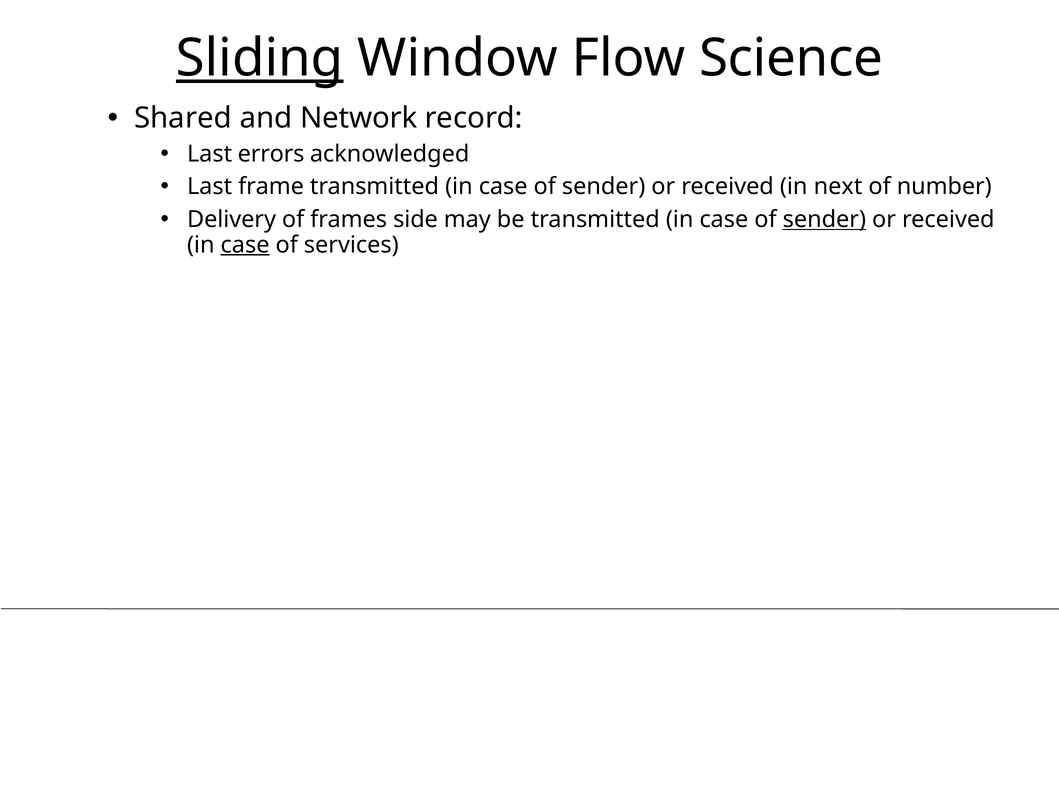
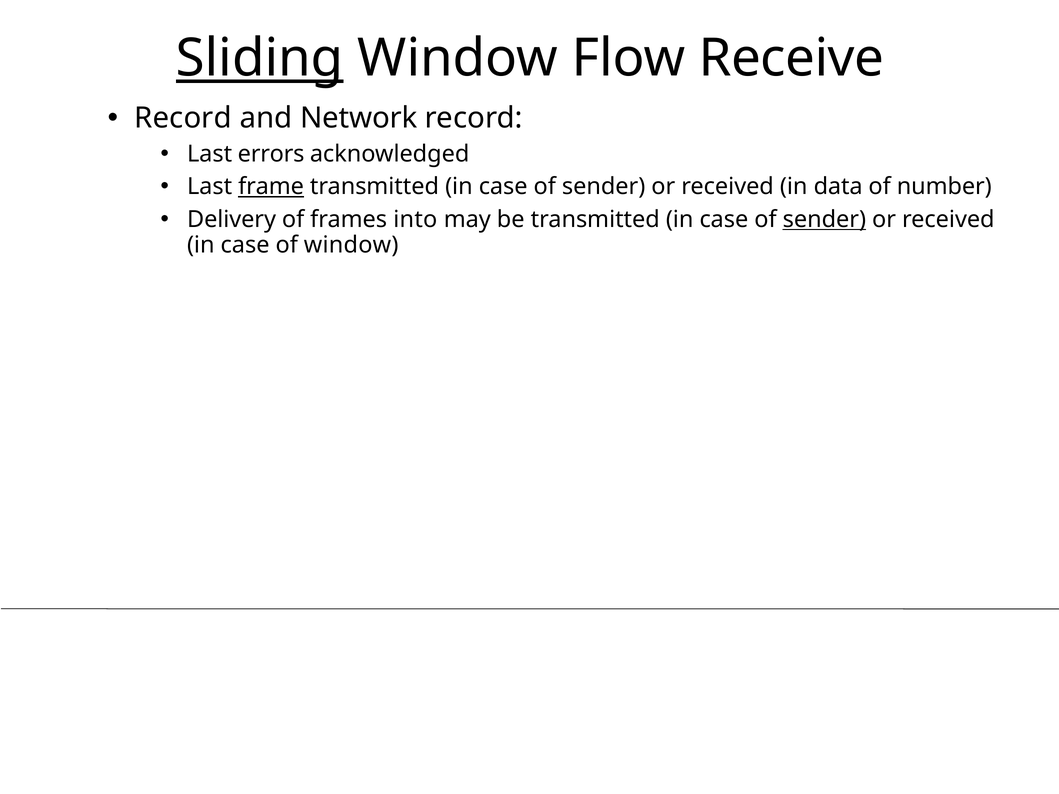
Science: Science -> Receive (791, 59)
Shared: Shared -> Record (183, 118)
frame underline: none -> present (271, 187)
next: next -> data (838, 187)
side: side -> into (415, 219)
case underline: present -> none (245, 245)
of services: services -> window (351, 245)
